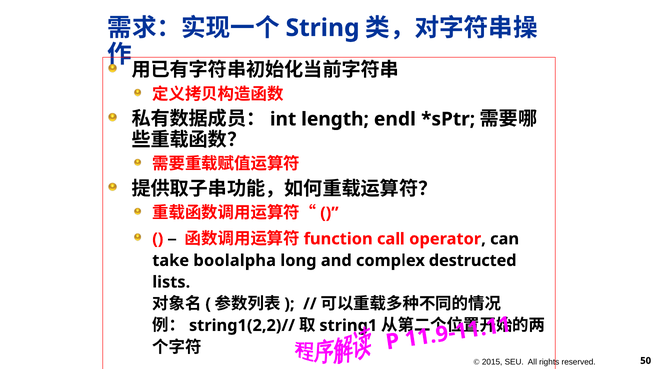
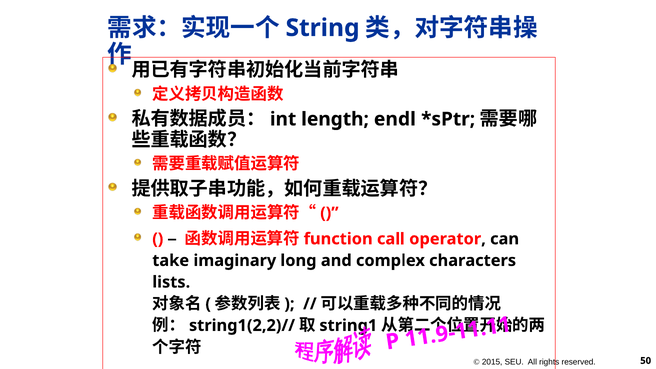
boolalpha: boolalpha -> imaginary (235, 261)
destructed: destructed -> characters (473, 261)
